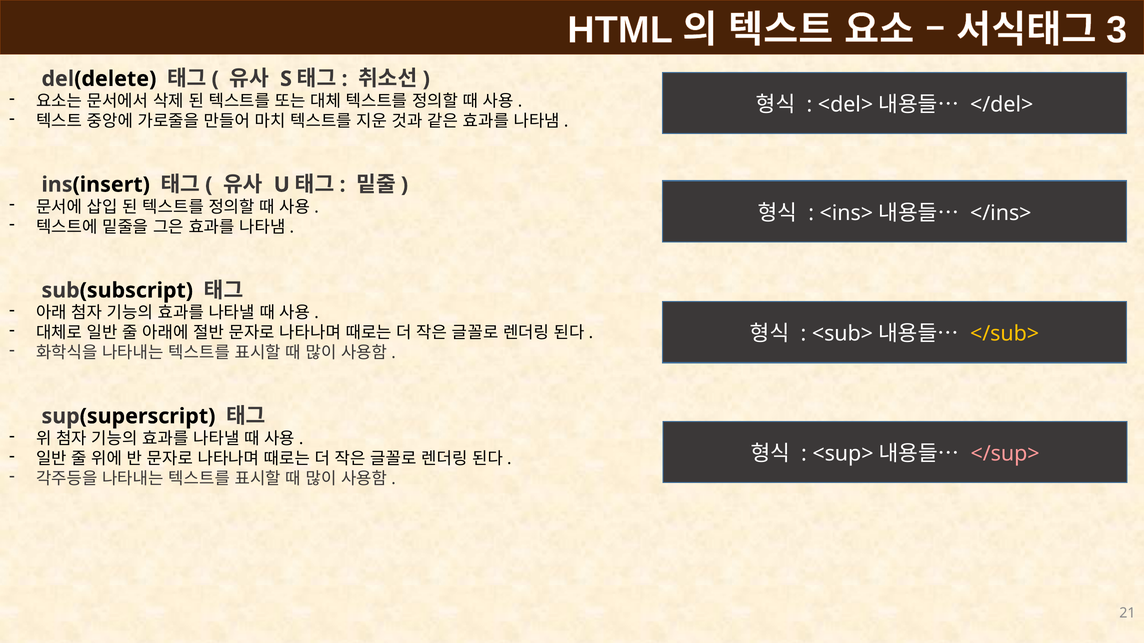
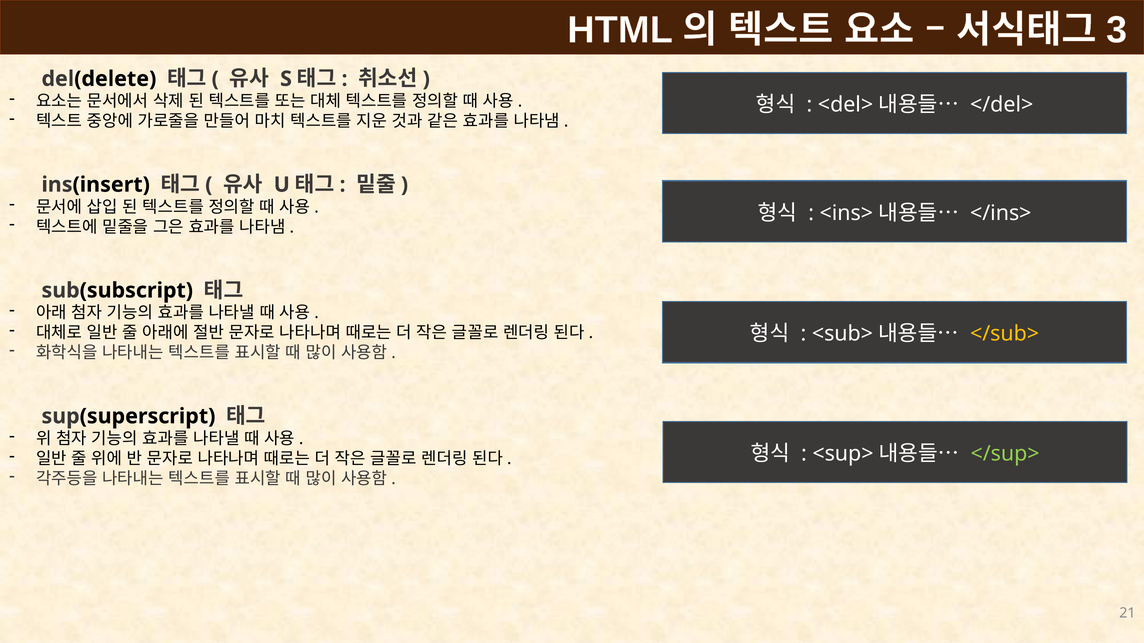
</sup> colour: pink -> light green (1005, 454)
